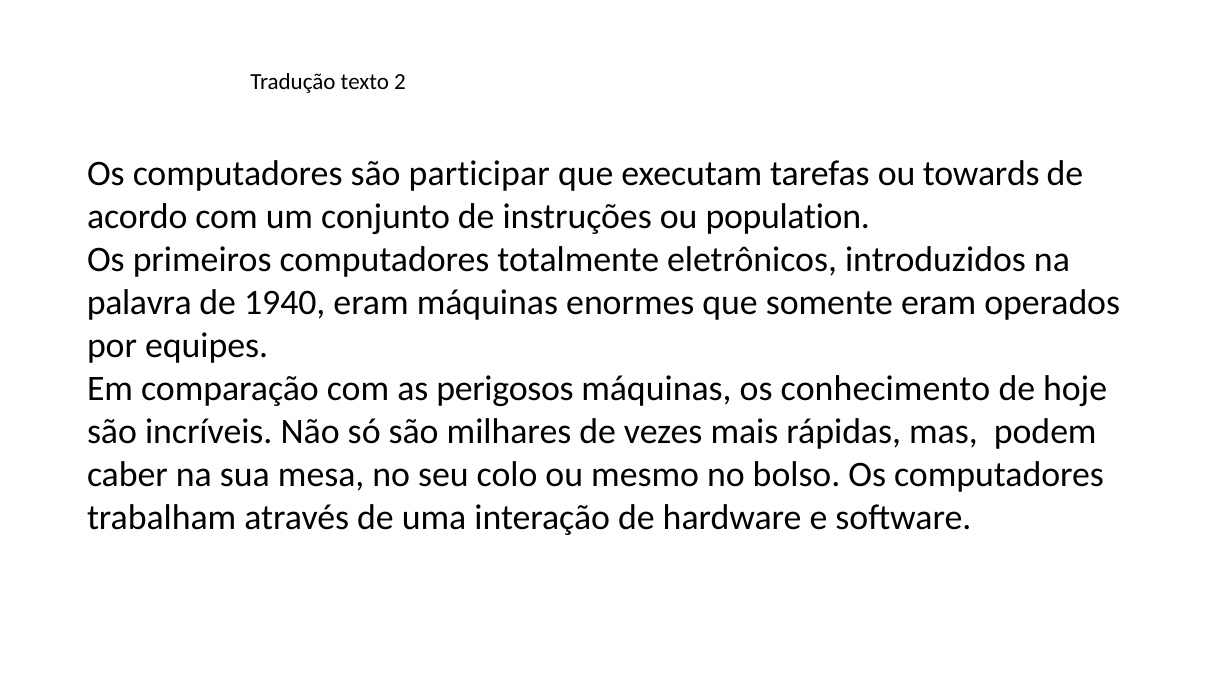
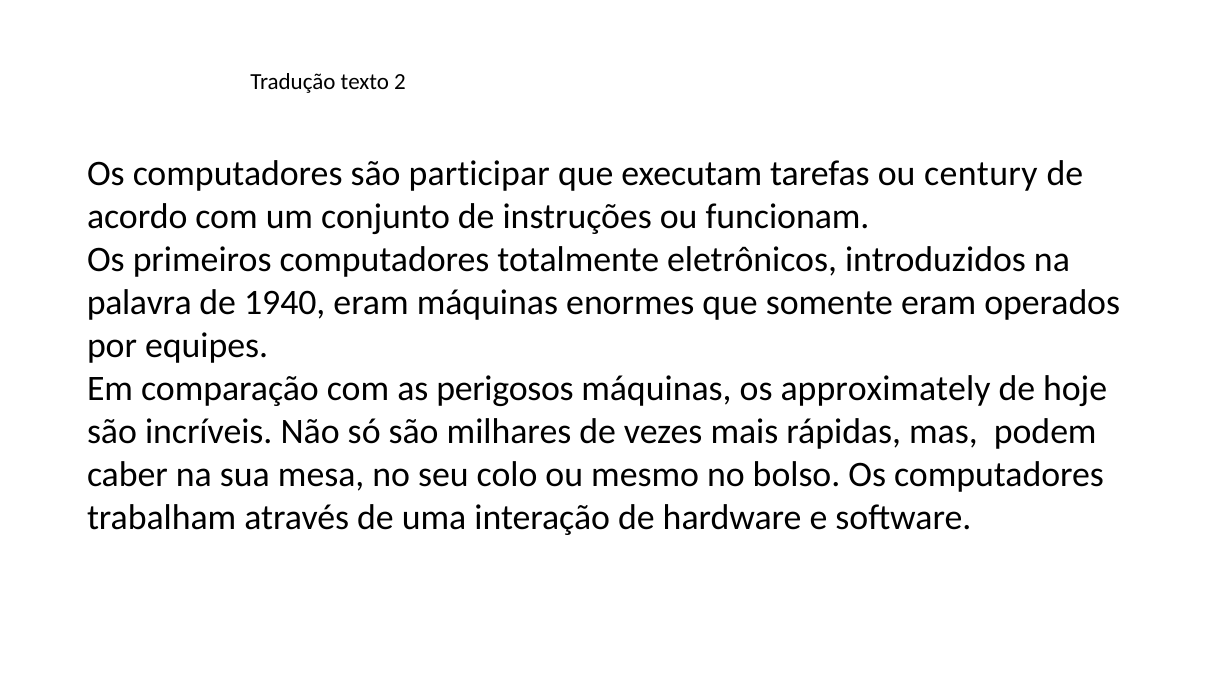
towards: towards -> century (981, 174)
population: population -> funcionam (788, 217)
conhecimento: conhecimento -> approximately (885, 389)
